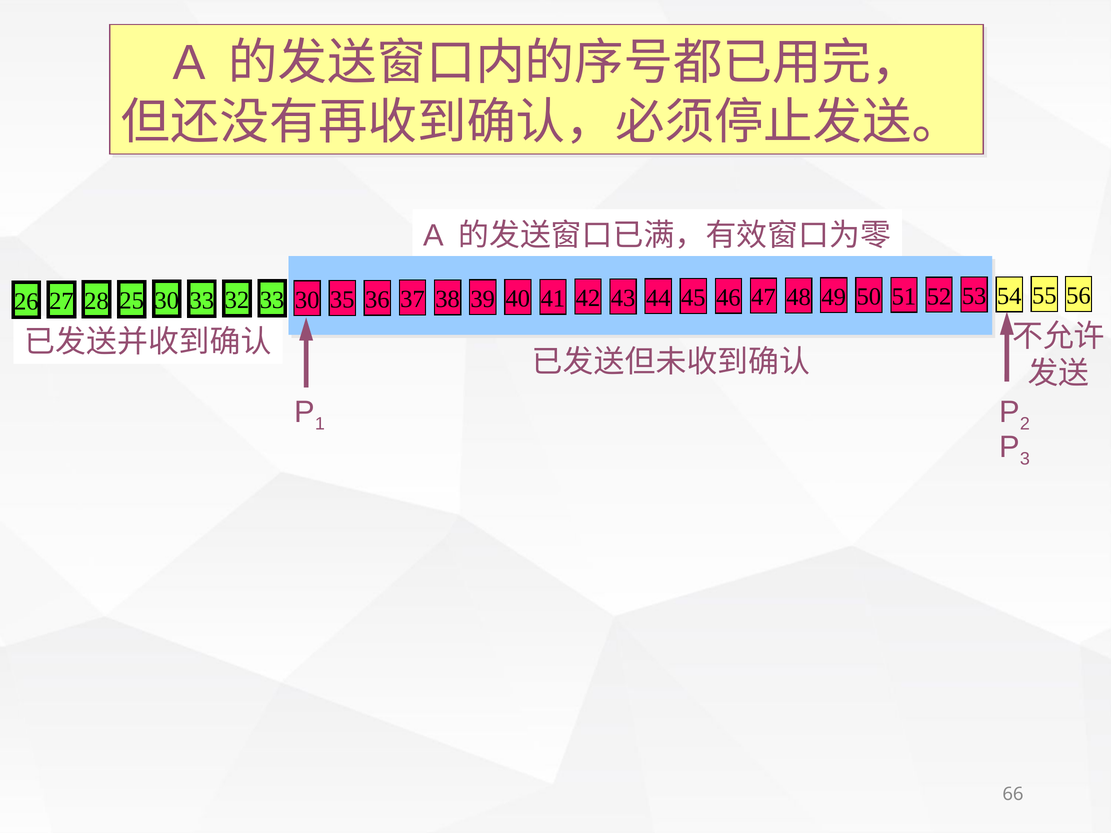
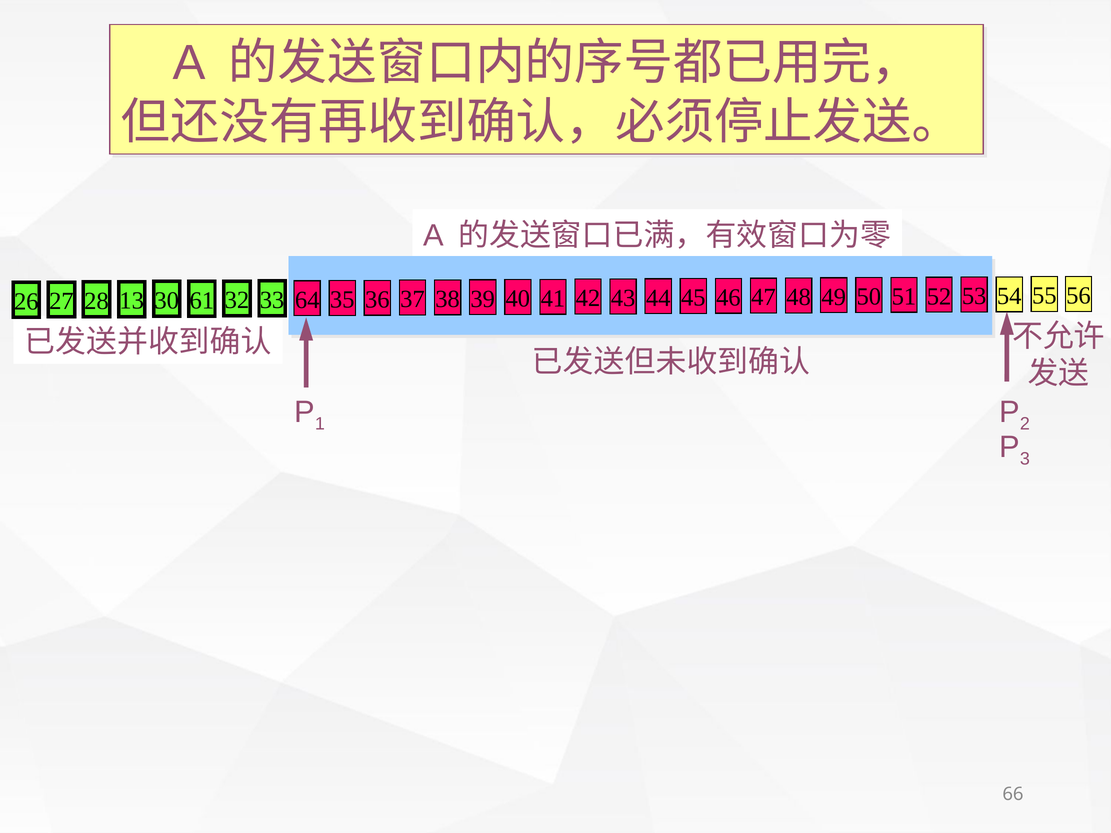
25: 25 -> 13 (132, 301)
30 33: 33 -> 61 (202, 301)
33 30: 30 -> 64 (307, 300)
